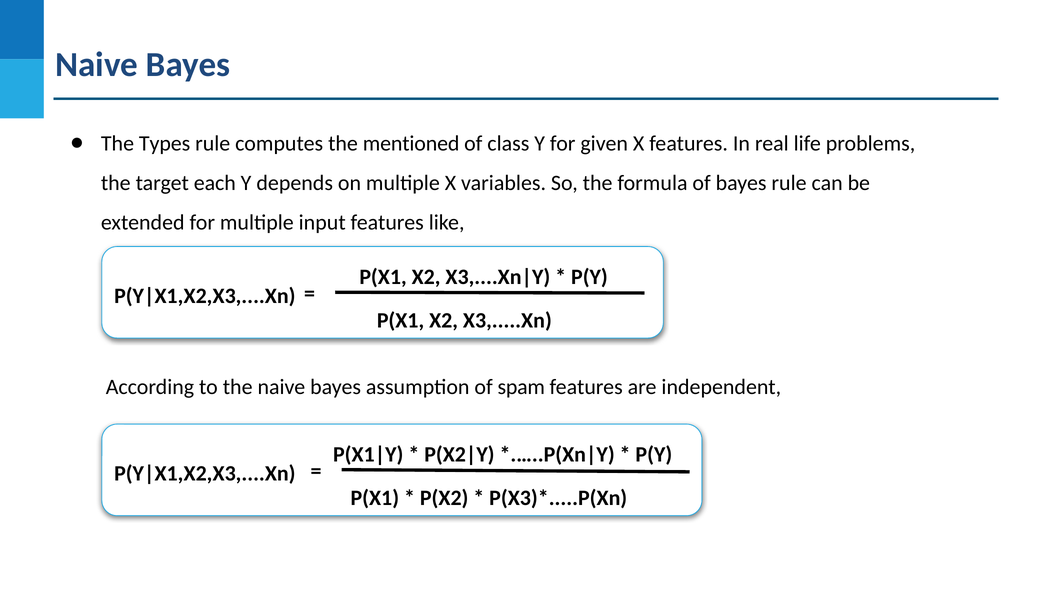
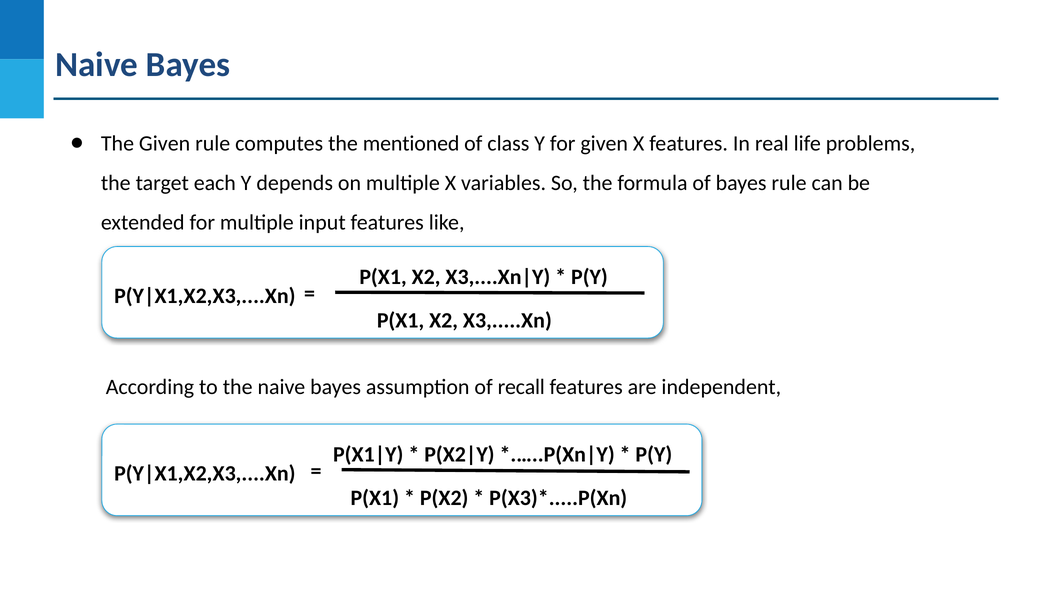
The Types: Types -> Given (165, 143)
spam: spam -> recall (521, 387)
